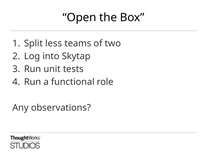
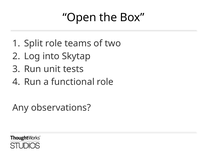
Split less: less -> role (54, 43)
